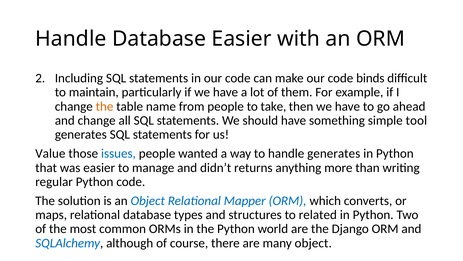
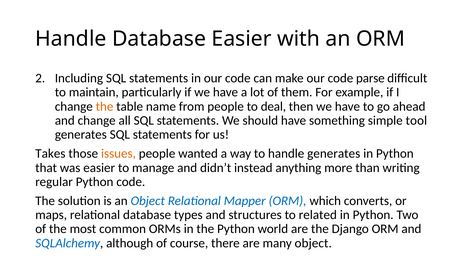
binds: binds -> parse (370, 78)
take: take -> deal (273, 106)
Value: Value -> Takes (50, 153)
issues colour: blue -> orange (118, 153)
returns: returns -> instead (253, 167)
